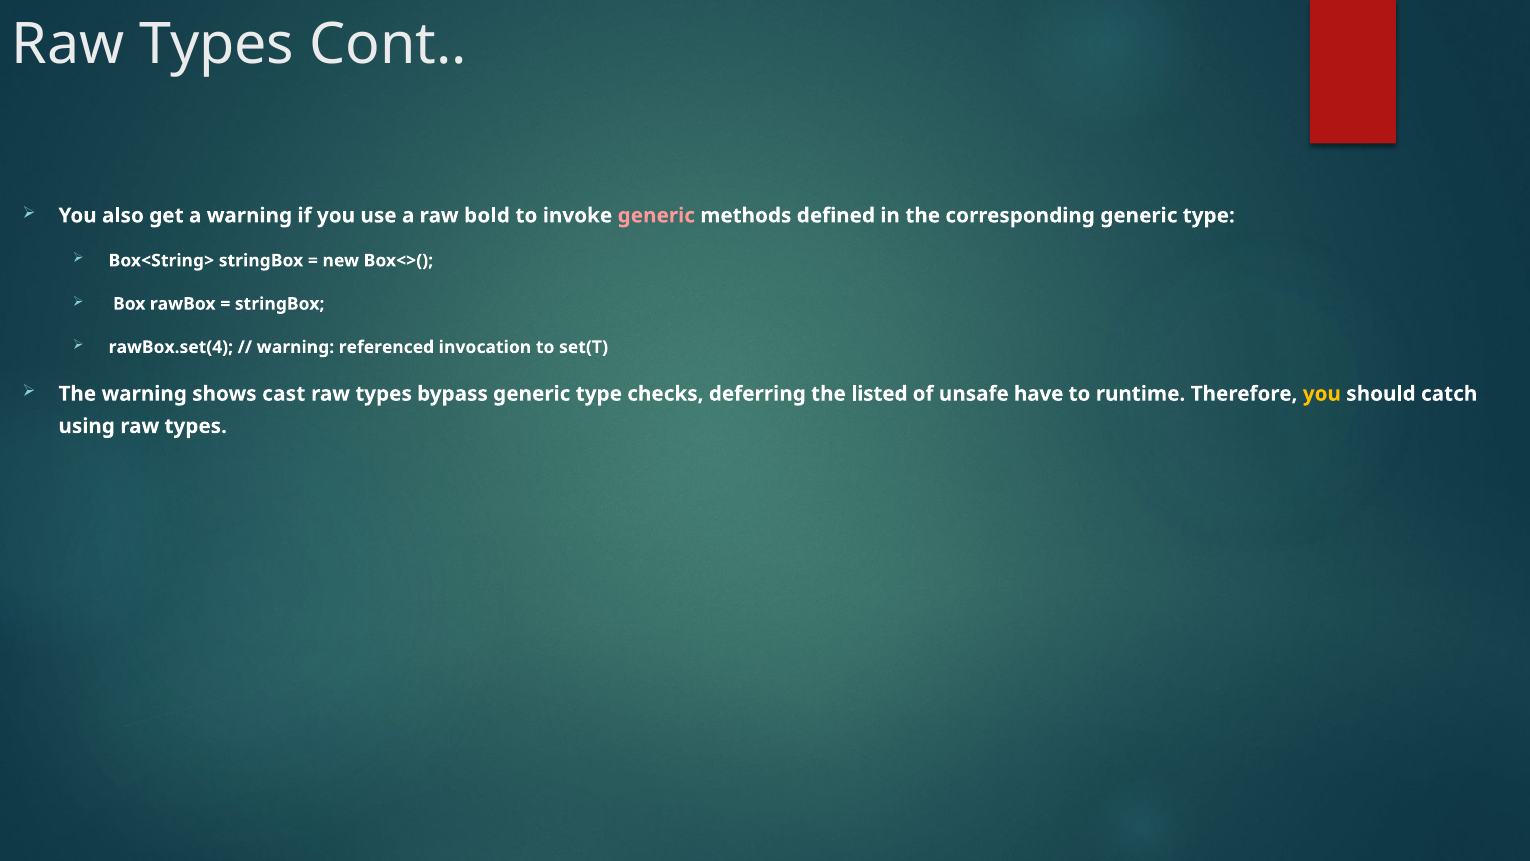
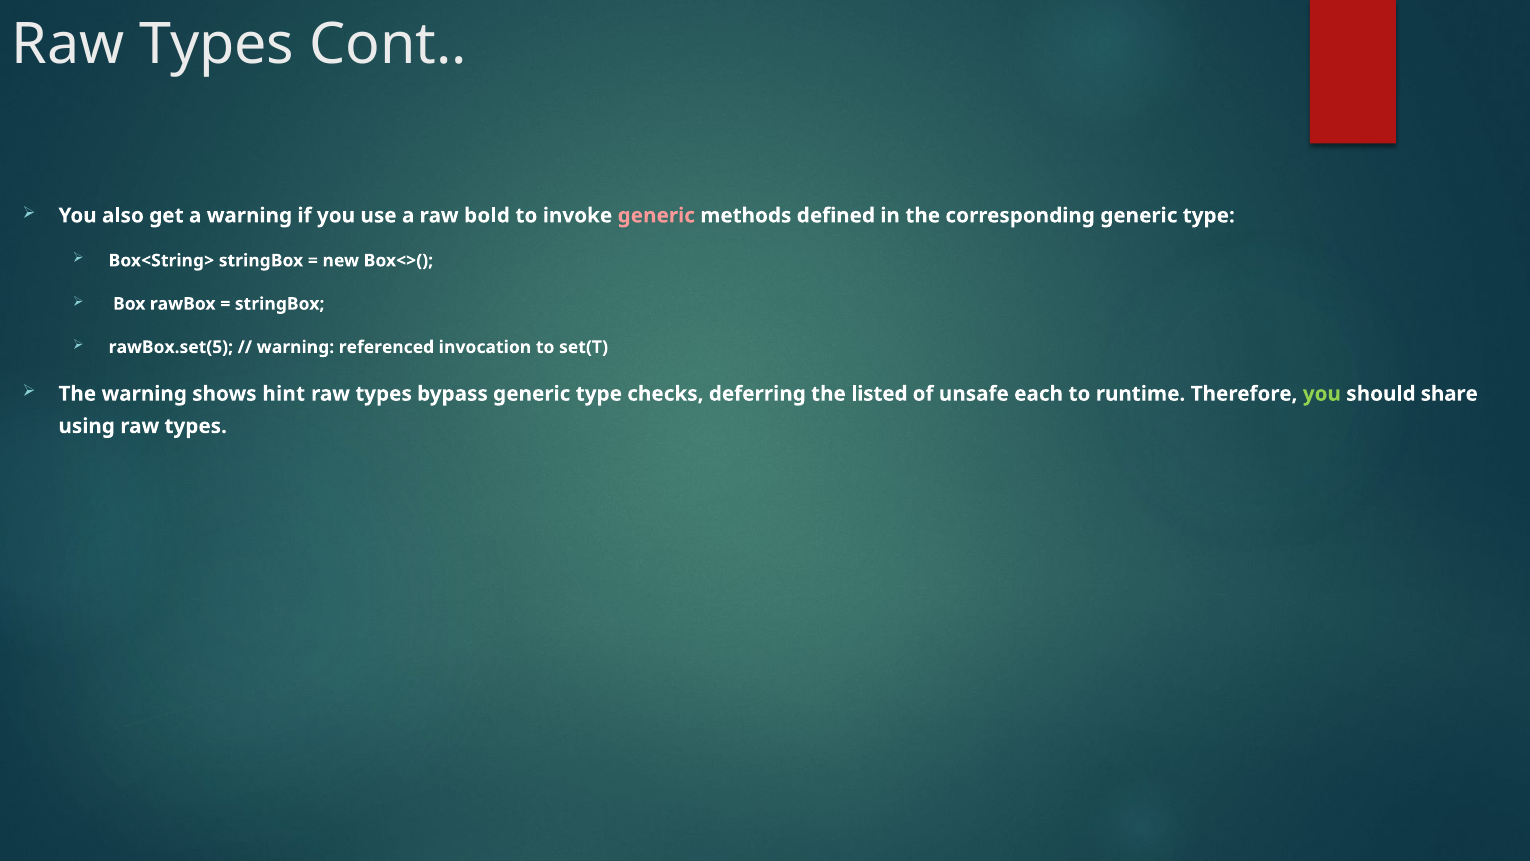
rawBox.set(4: rawBox.set(4 -> rawBox.set(5 (171, 347)
cast: cast -> hint (284, 394)
have: have -> each (1039, 394)
you colour: yellow -> light green (1322, 394)
catch: catch -> share (1449, 394)
